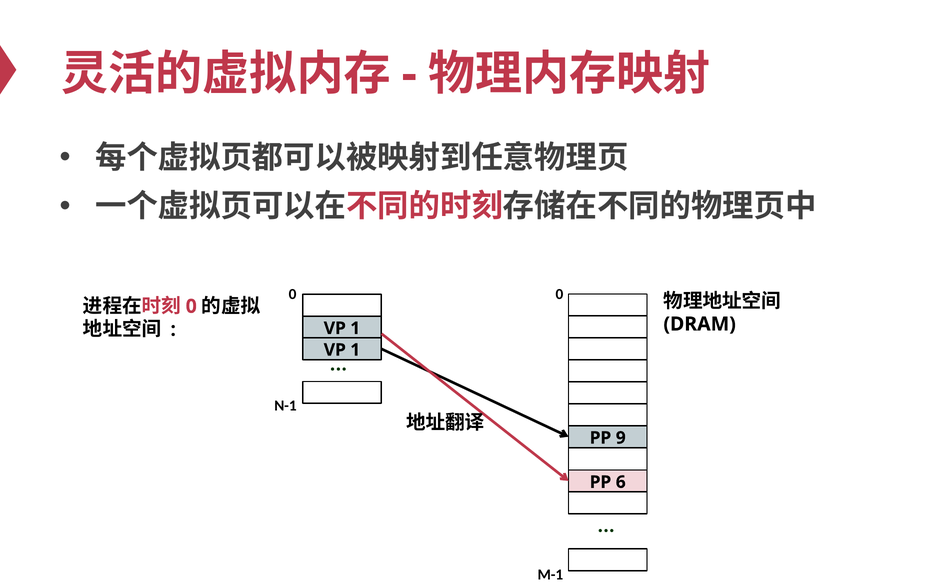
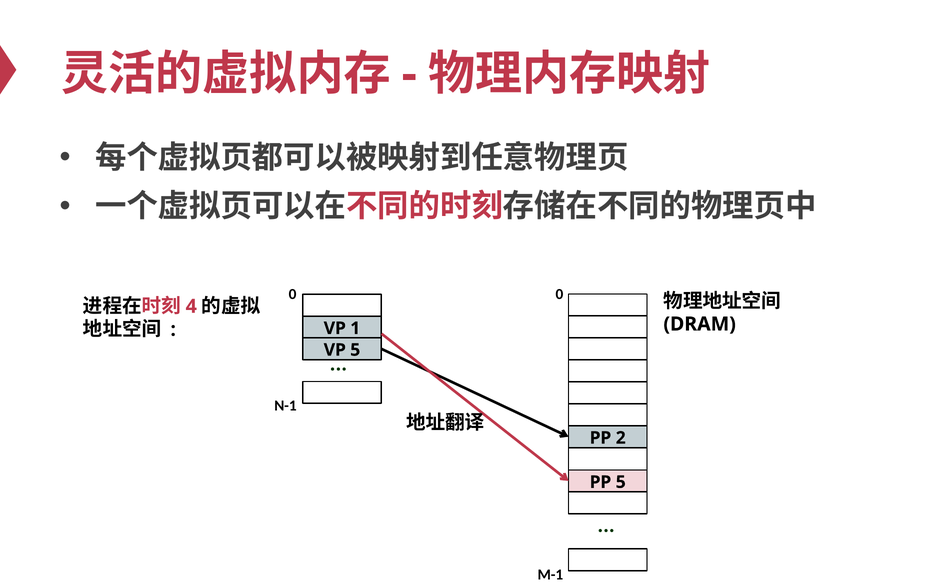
0: 0 -> 4 (191, 306)
1: 1 -> 5 (355, 350)
9: 9 -> 2 (621, 438)
PP 6: 6 -> 5 (621, 482)
